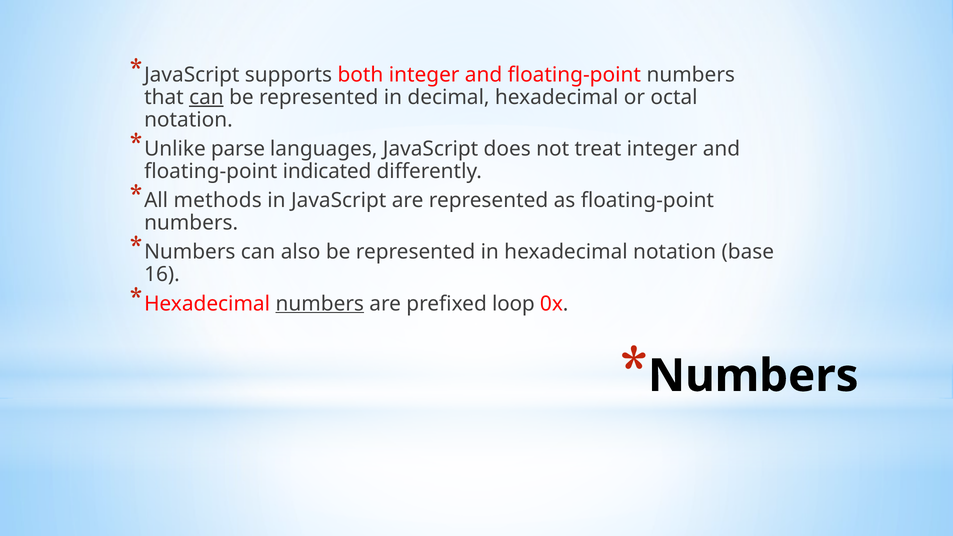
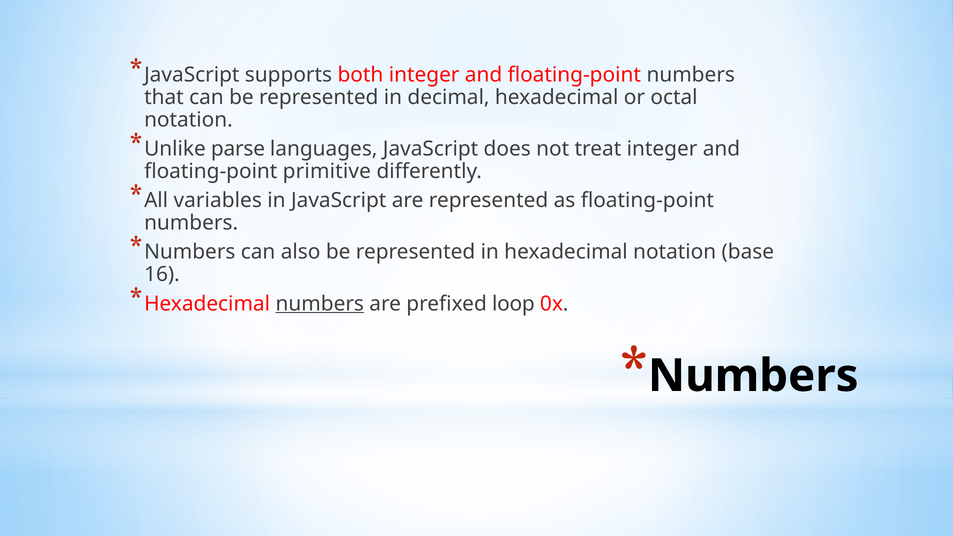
can underline: present -> none (206, 97)
indicated: indicated -> primitive (327, 171)
methods: methods -> variables (218, 200)
